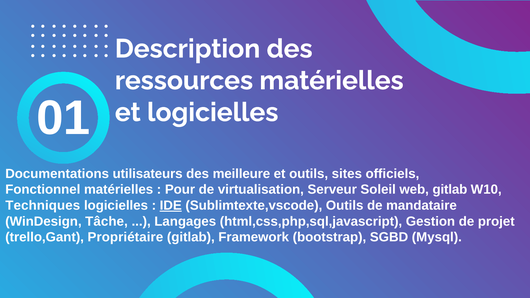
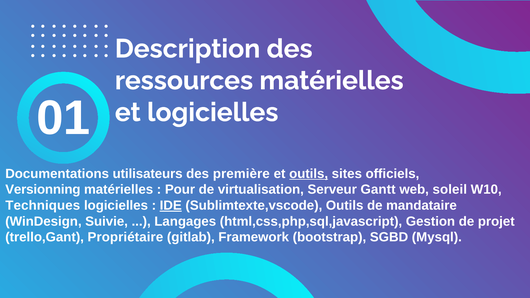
meilleure: meilleure -> première (241, 174)
outils underline: none -> present (309, 174)
Fonctionnel: Fonctionnel -> Versionning (43, 190)
Soleil: Soleil -> Gantt (378, 190)
web gitlab: gitlab -> soleil (450, 190)
Tâche: Tâche -> Suivie (107, 221)
